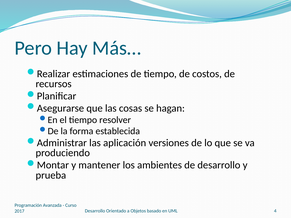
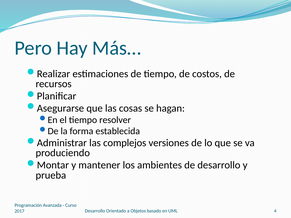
aplicación: aplicación -> complejos (125, 143)
